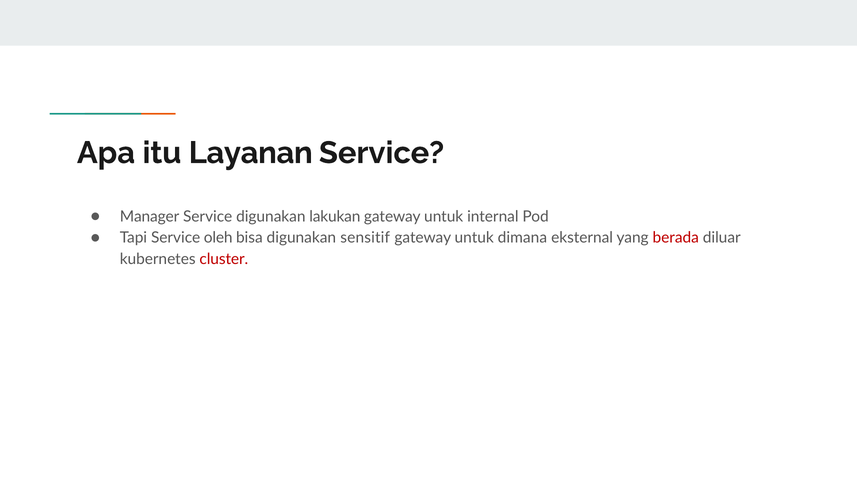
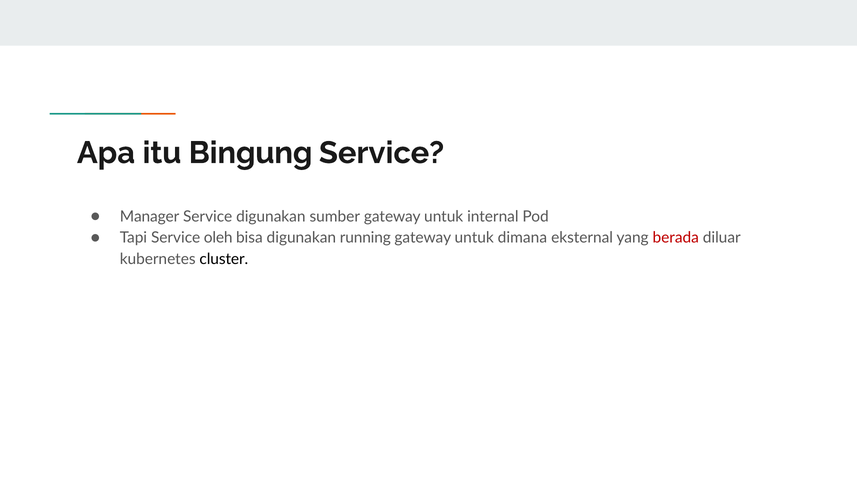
Layanan: Layanan -> Bingung (251, 153)
lakukan: lakukan -> sumber (335, 217)
sensitif: sensitif -> running (365, 238)
cluster colour: red -> black (224, 259)
